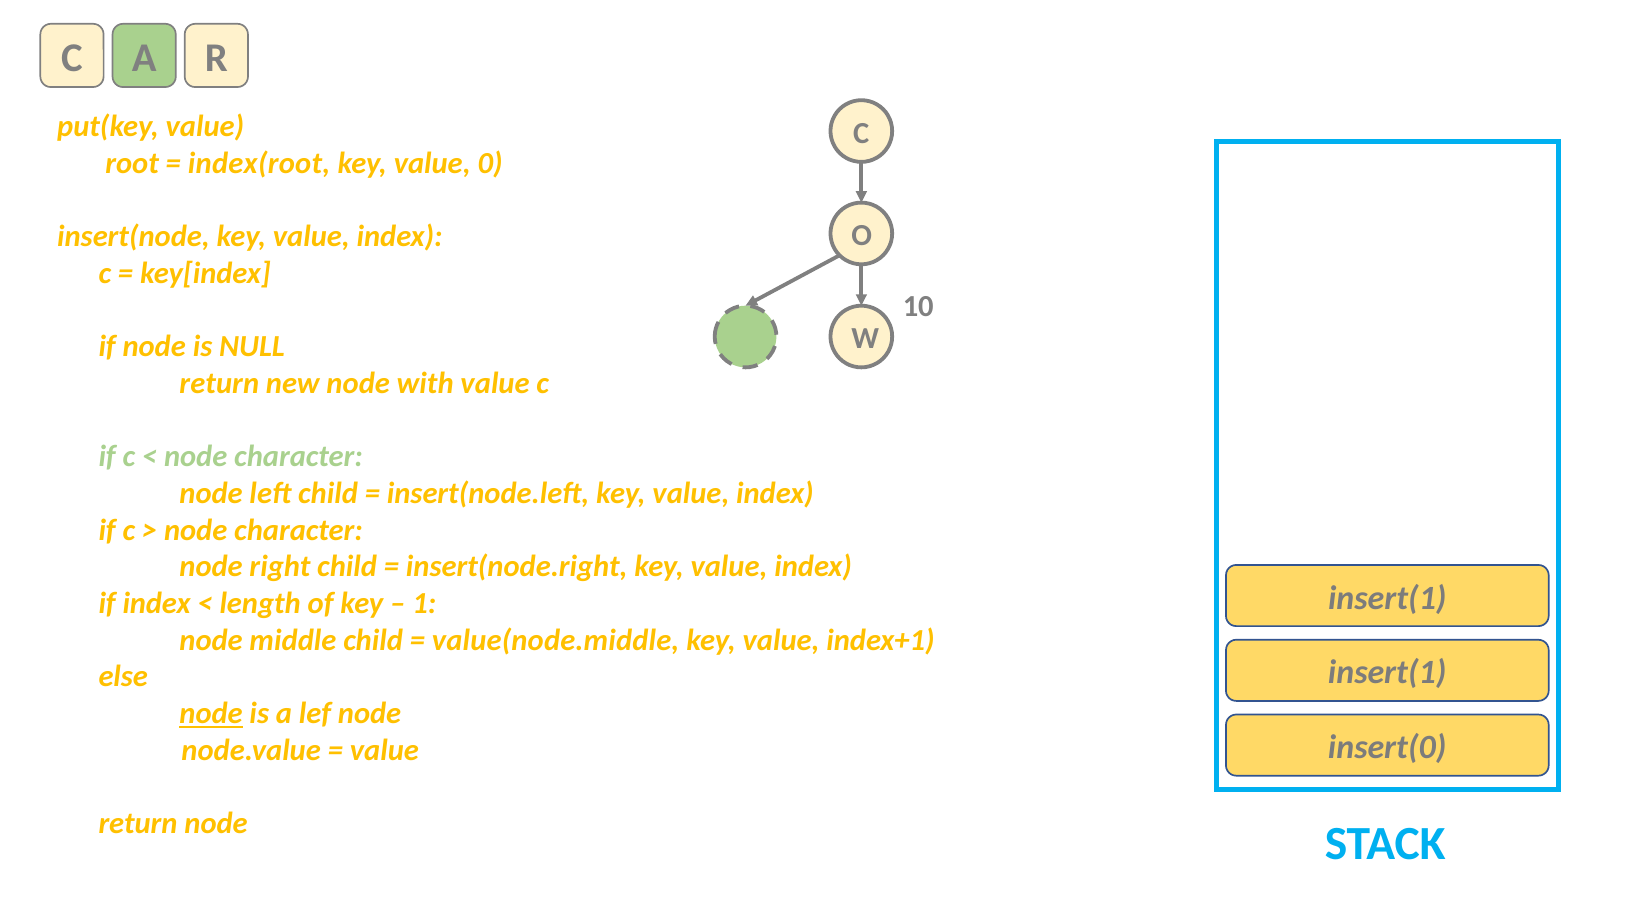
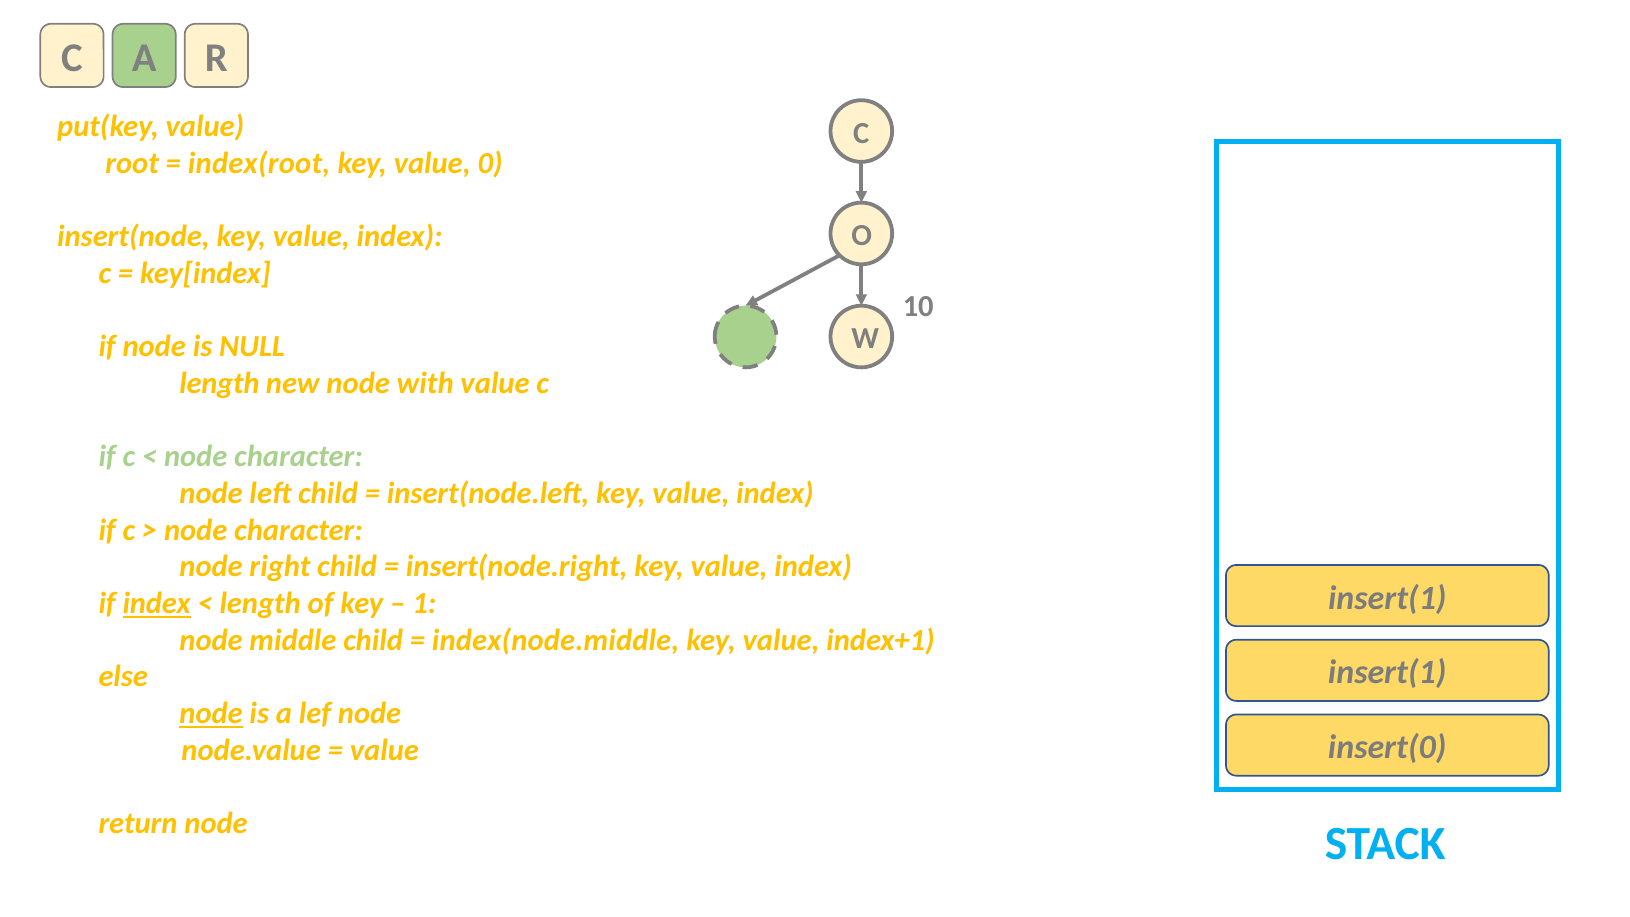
return: return -> length (219, 383)
index underline: none -> present (157, 603)
value(node.middle: value(node.middle -> index(node.middle (556, 640)
